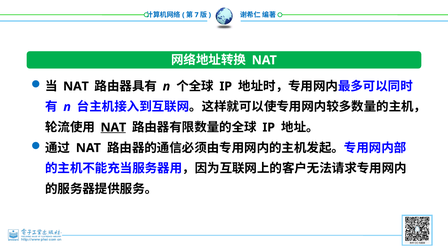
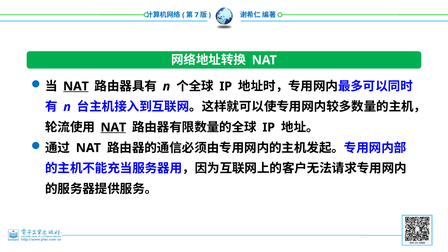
NAT underline: none -> present (76, 86)
